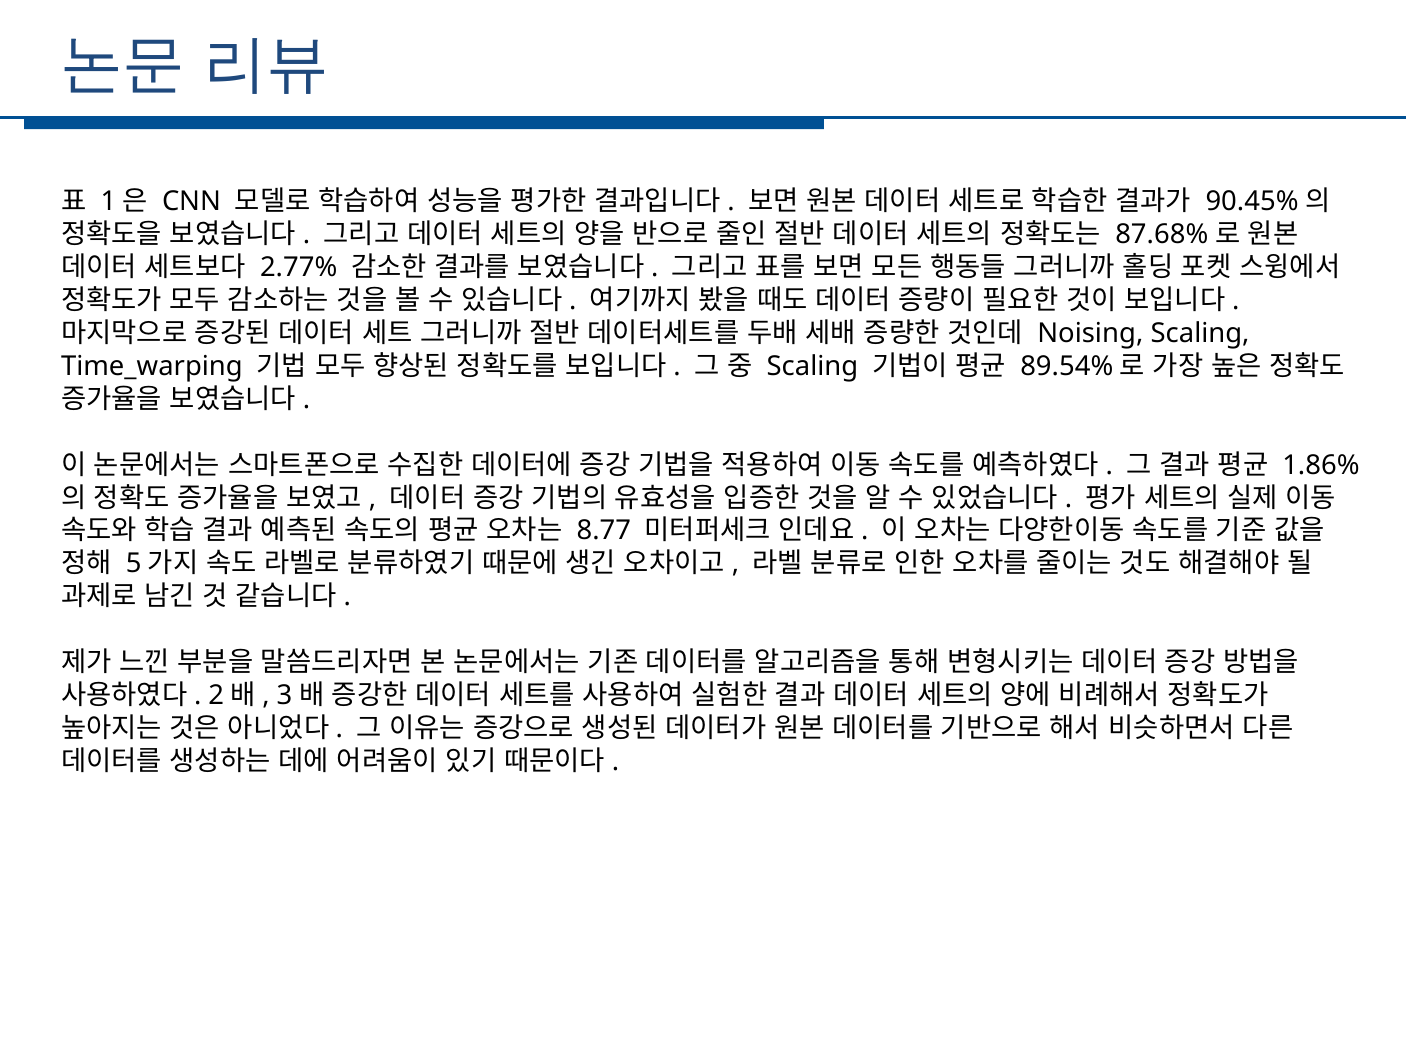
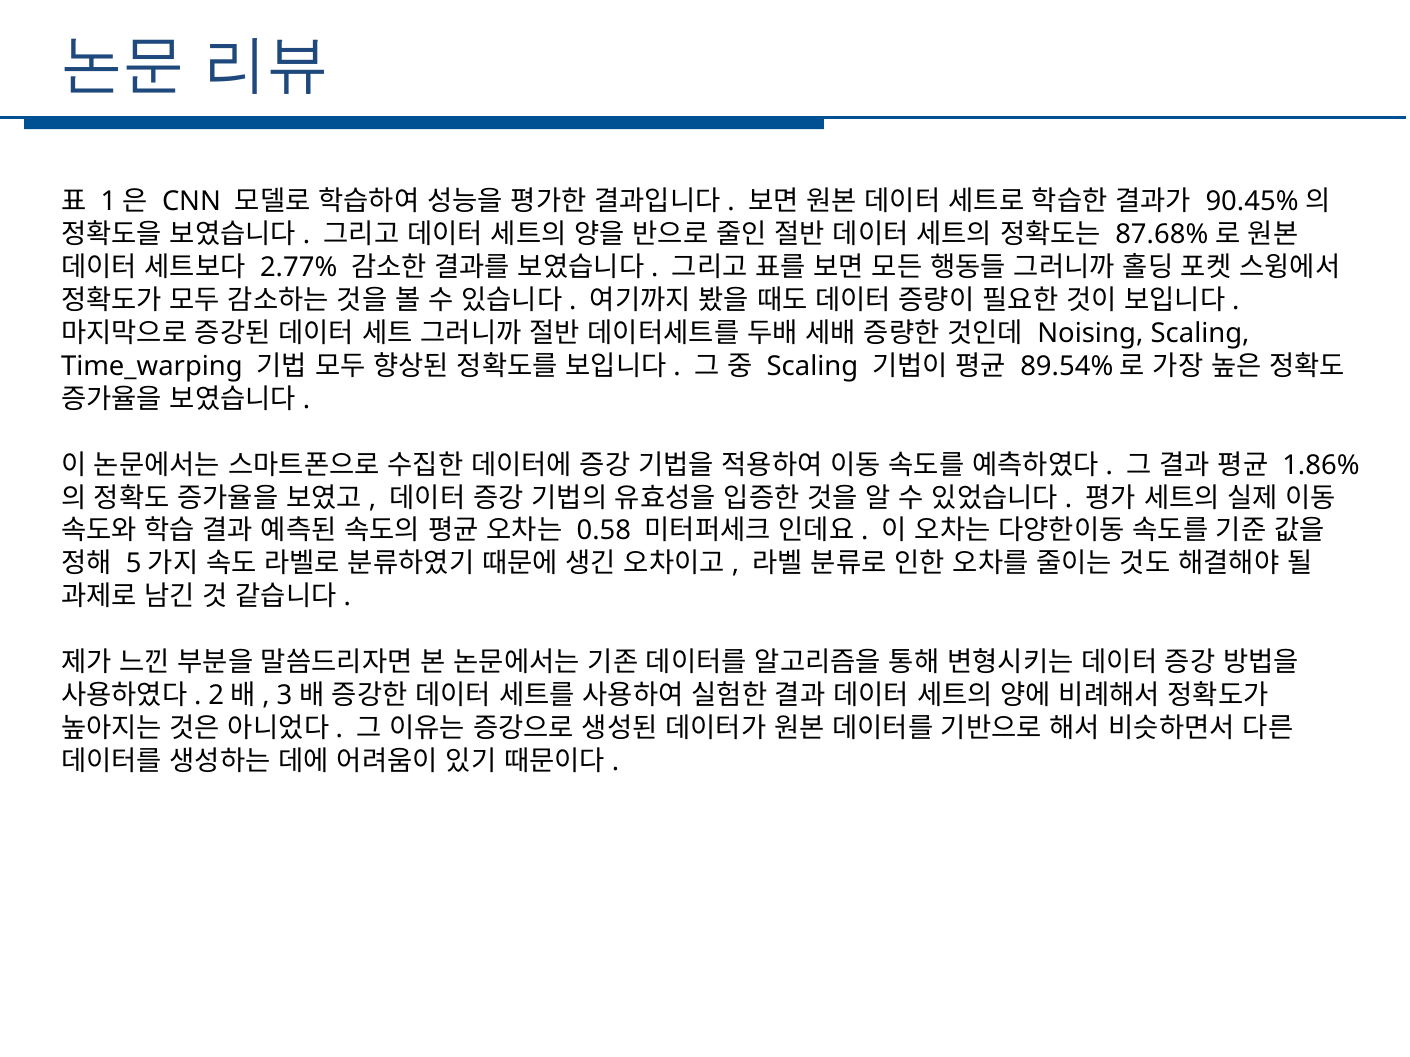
8.77: 8.77 -> 0.58 (604, 531)
